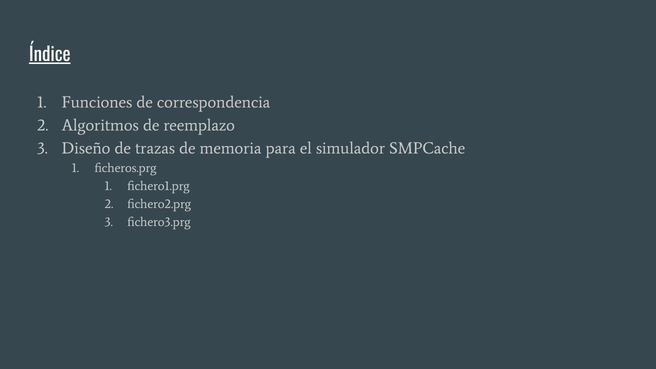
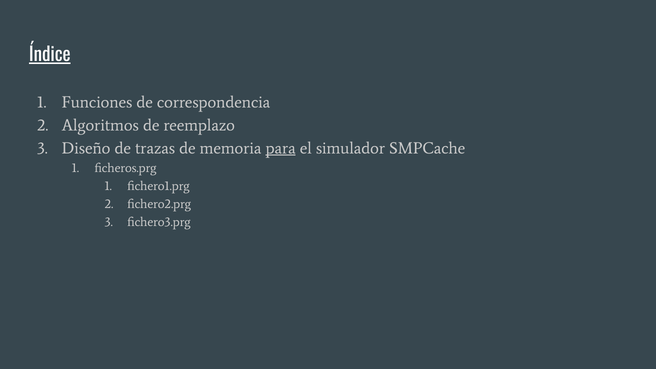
para underline: none -> present (281, 148)
